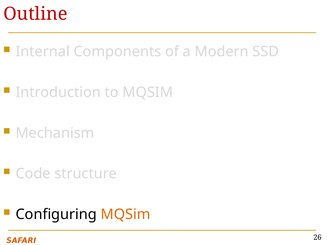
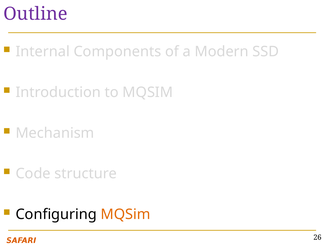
Outline colour: red -> purple (35, 14)
